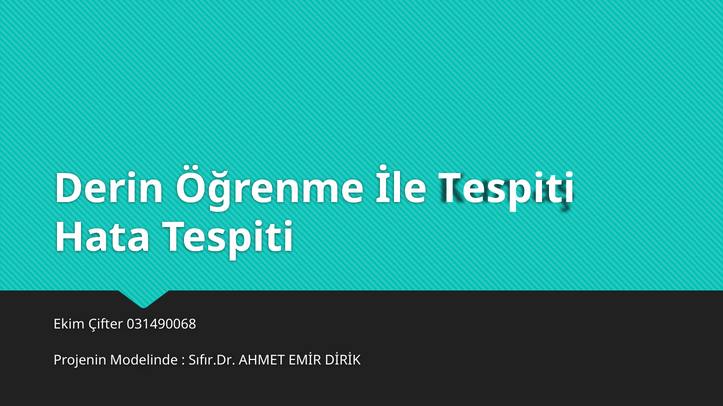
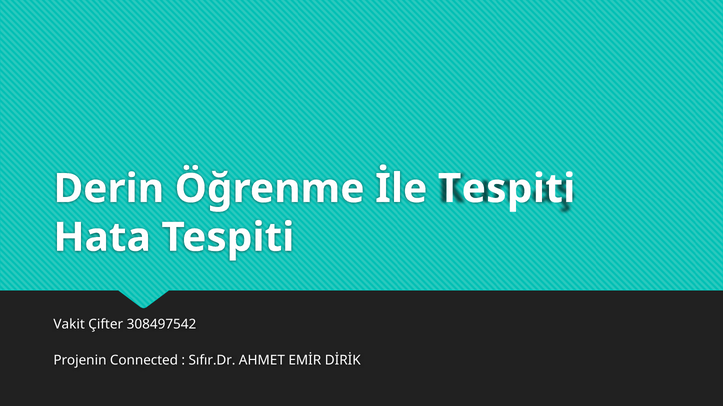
Ekim: Ekim -> Vakit (69, 325)
031490068: 031490068 -> 308497542 (162, 325)
Modelinde: Modelinde -> Connected (144, 361)
